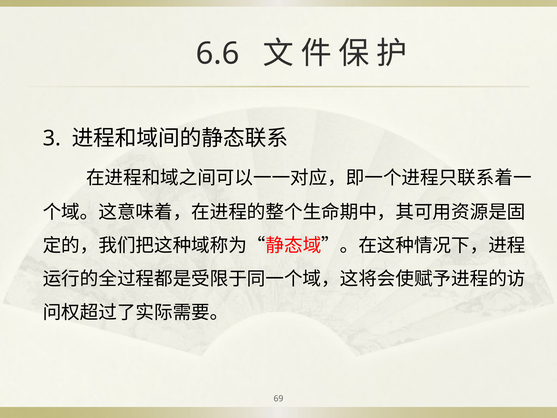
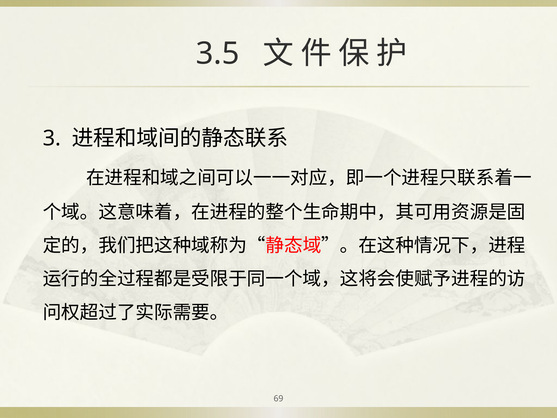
6.6: 6.6 -> 3.5 (218, 54)
